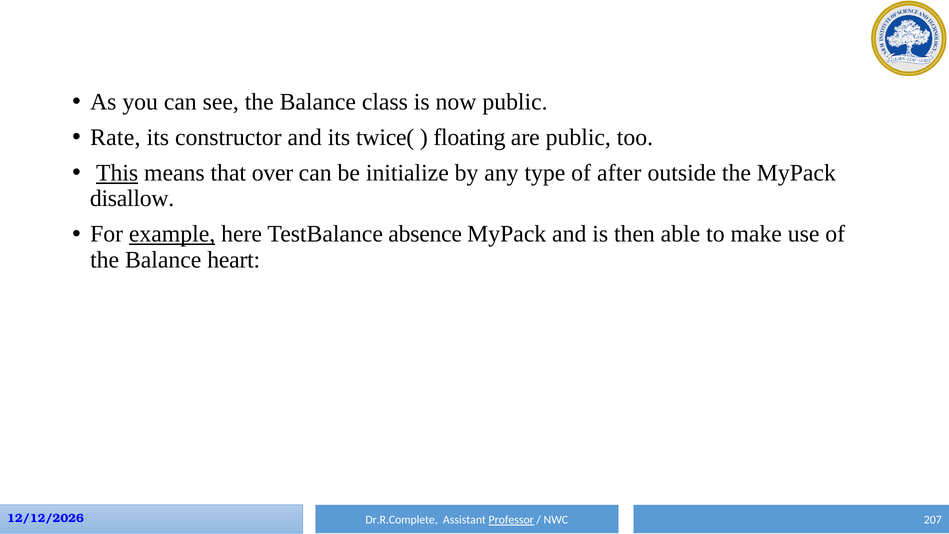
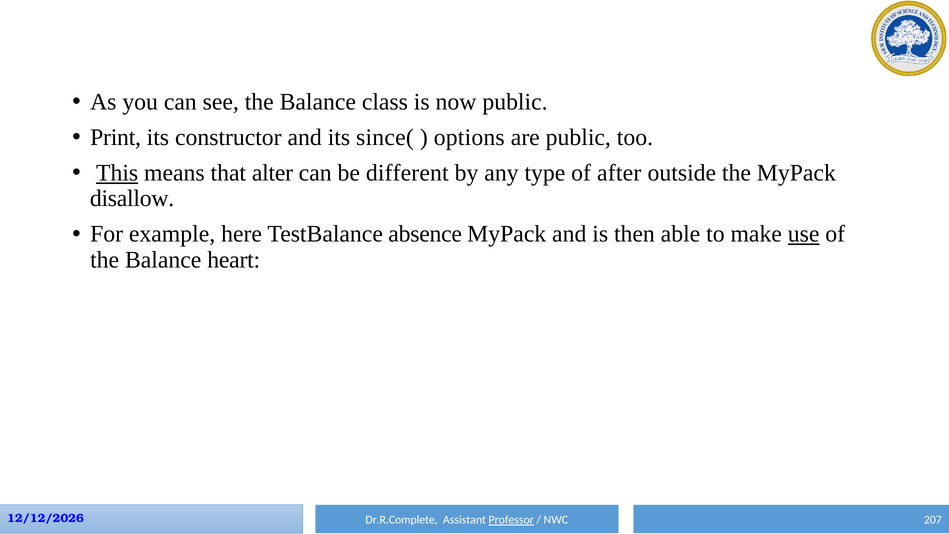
Rate: Rate -> Print (116, 137)
twice(: twice( -> since( (385, 137)
floating: floating -> options (469, 137)
over: over -> alter (273, 173)
initialize: initialize -> different (407, 173)
example underline: present -> none (172, 234)
use underline: none -> present (804, 234)
